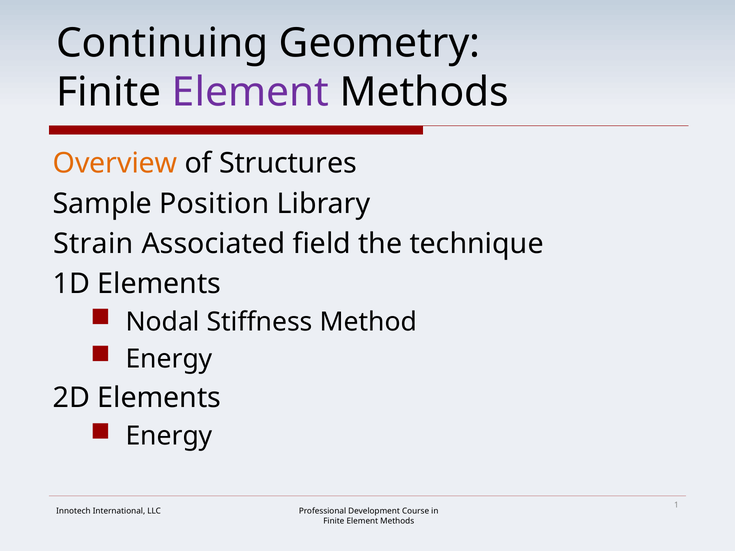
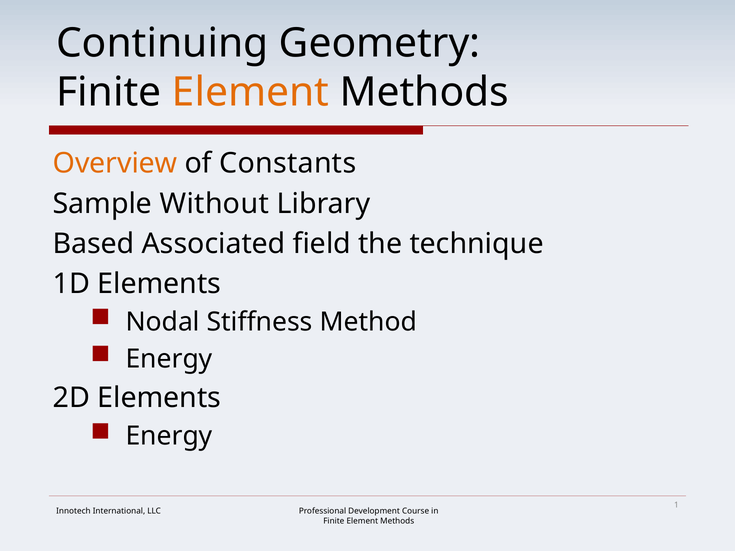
Element colour: purple -> orange (251, 92)
Structures: Structures -> Constants (288, 164)
Position: Position -> Without (214, 204)
Strain: Strain -> Based (94, 244)
